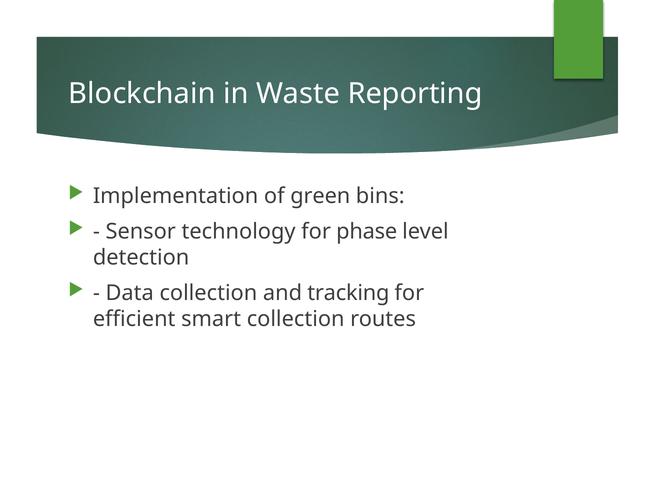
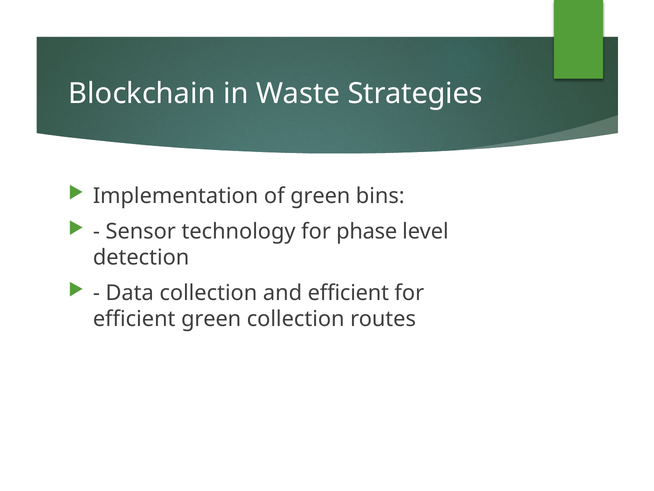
Reporting: Reporting -> Strategies (415, 94)
and tracking: tracking -> efficient (348, 293)
efficient smart: smart -> green (211, 319)
